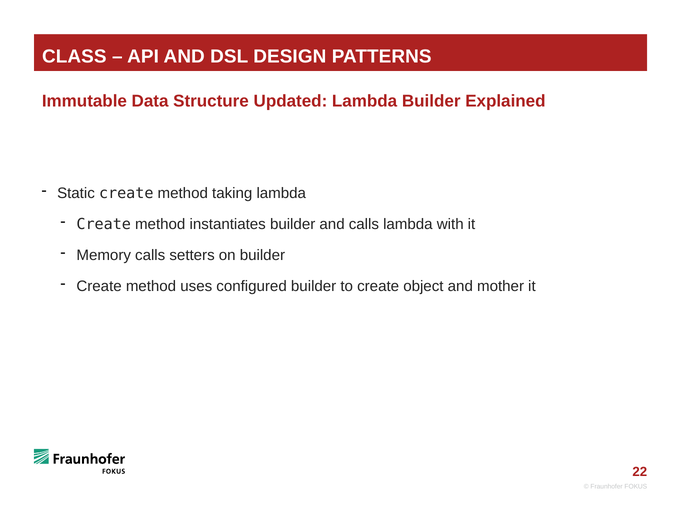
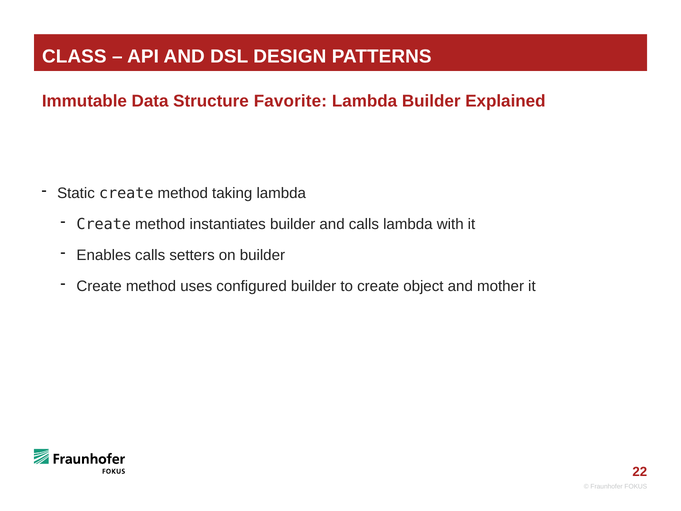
Updated: Updated -> Favorite (290, 101)
Memory: Memory -> Enables (104, 255)
